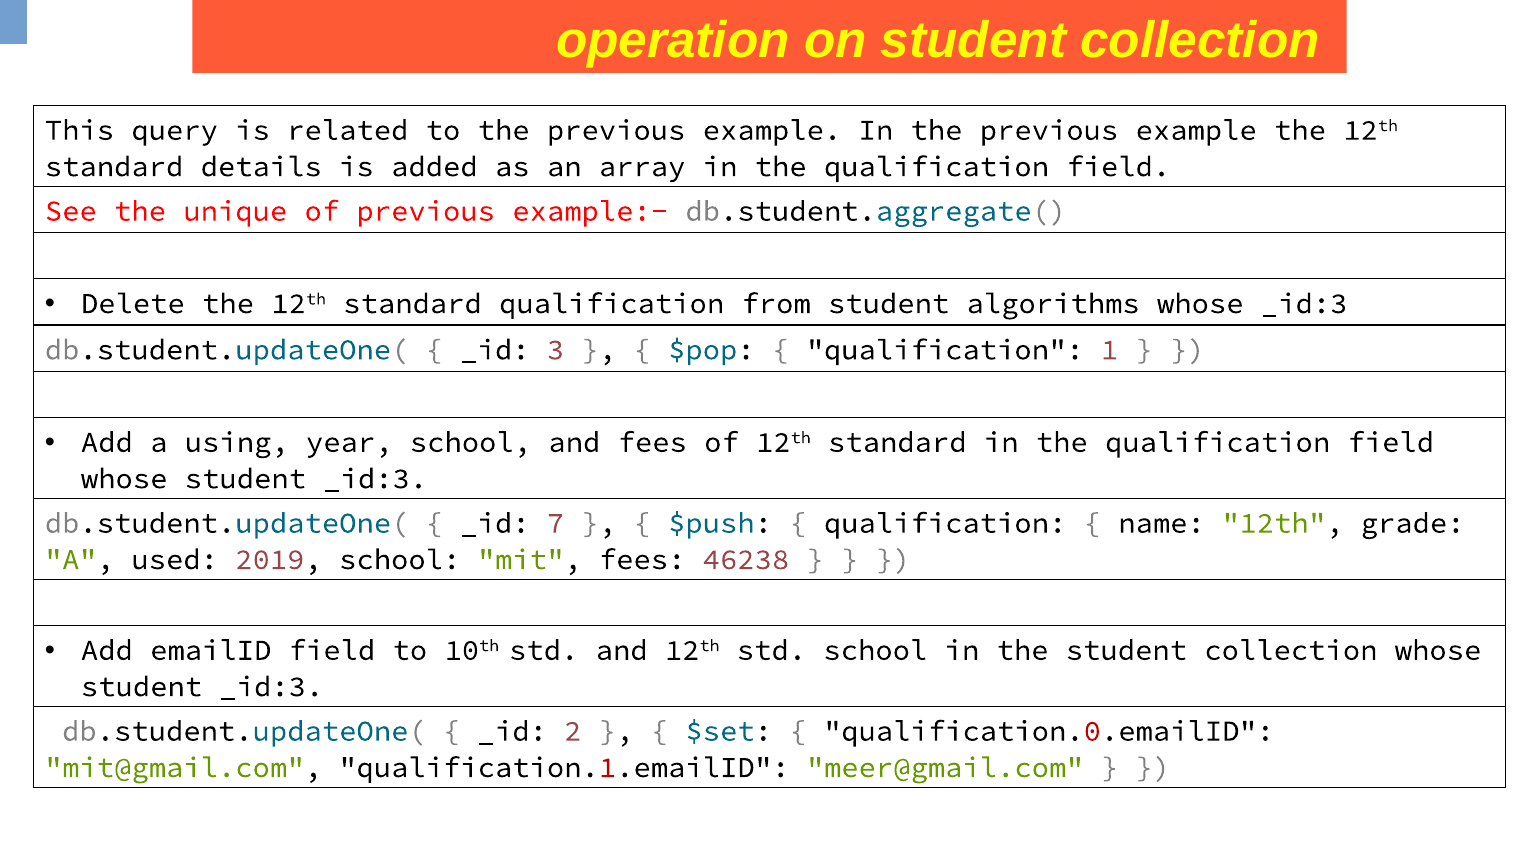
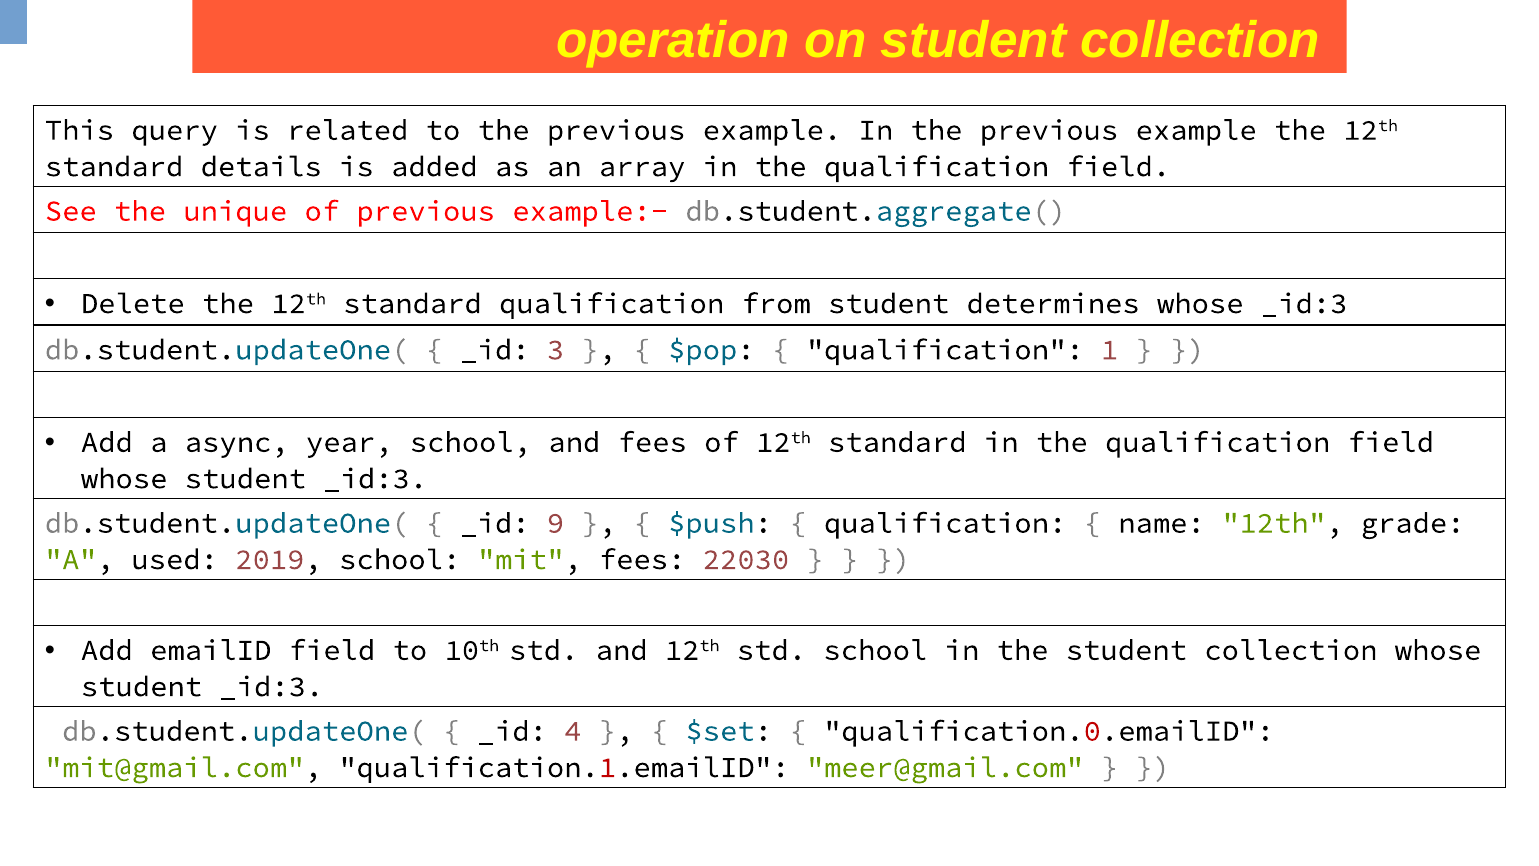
algorithms: algorithms -> determines (1053, 303)
using: using -> async (237, 442)
7: 7 -> 9 (556, 523)
46238: 46238 -> 22030 (746, 559)
2: 2 -> 4 (573, 731)
